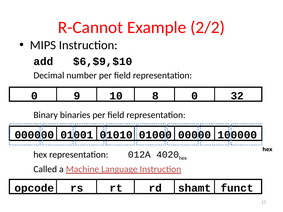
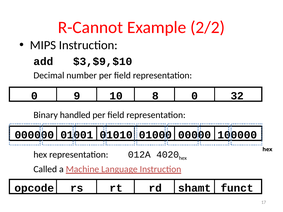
$6,$9,$10: $6,$9,$10 -> $3,$9,$10 (103, 61)
binaries: binaries -> handled (75, 115)
